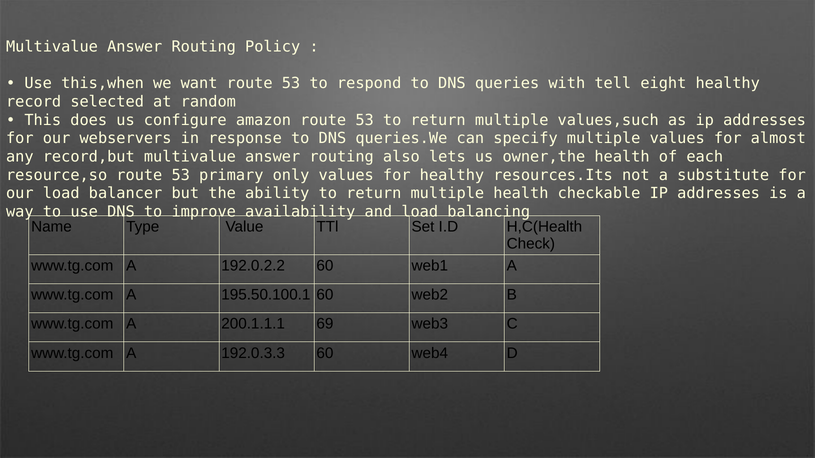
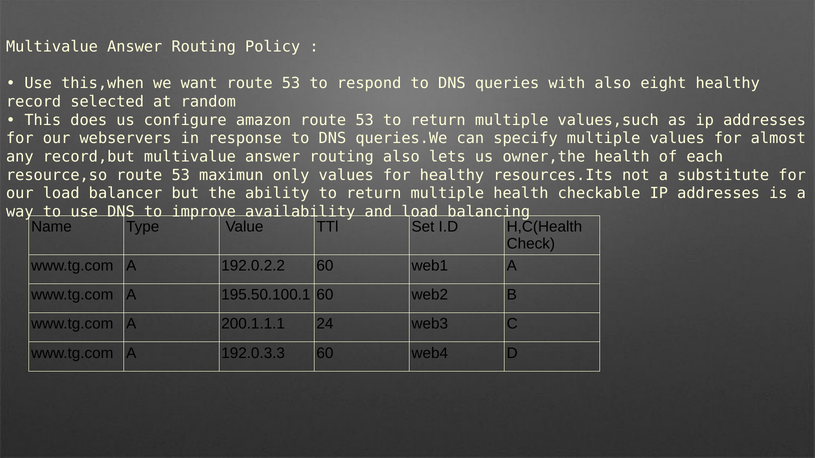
with tell: tell -> also (613, 83)
primary: primary -> maximun (231, 175)
69: 69 -> 24 (325, 324)
